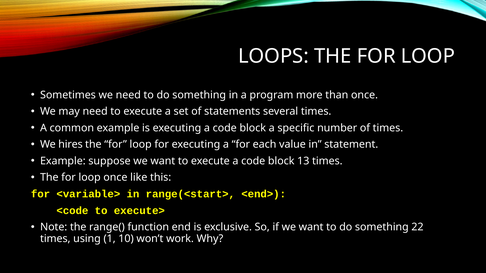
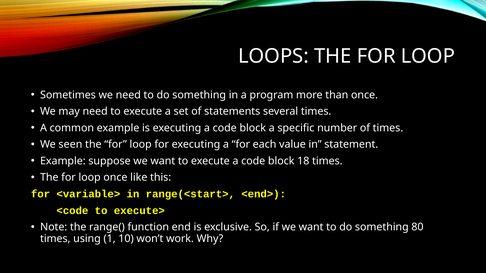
hires: hires -> seen (70, 145)
13: 13 -> 18 (303, 161)
22: 22 -> 80 (417, 227)
